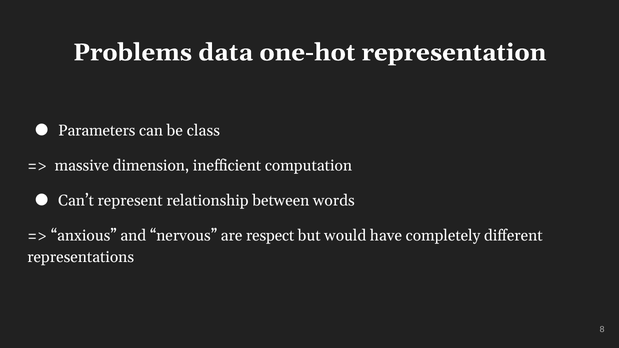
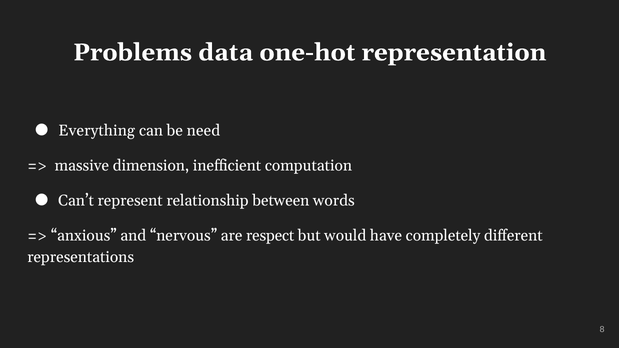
Parameters: Parameters -> Everything (97, 131)
class: class -> need (203, 131)
